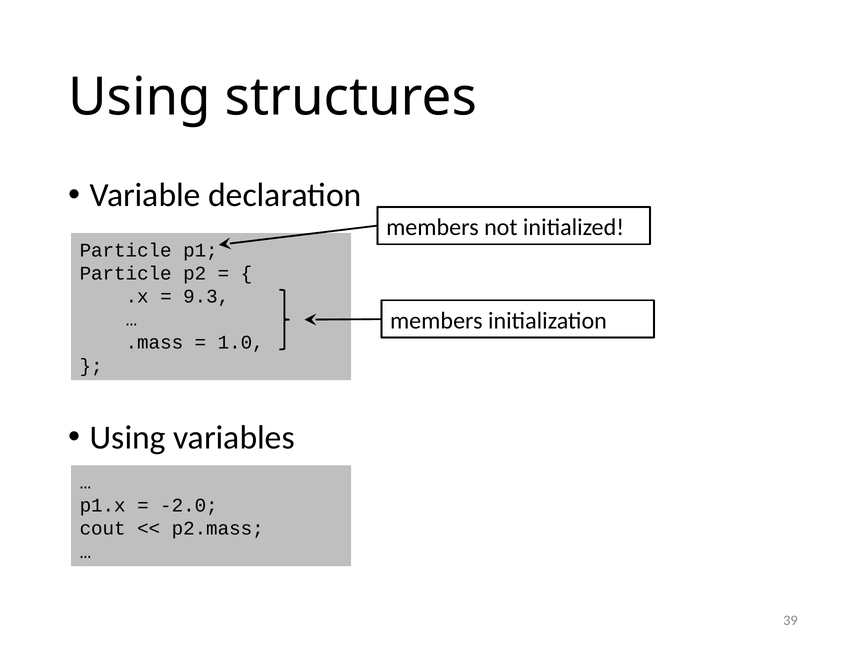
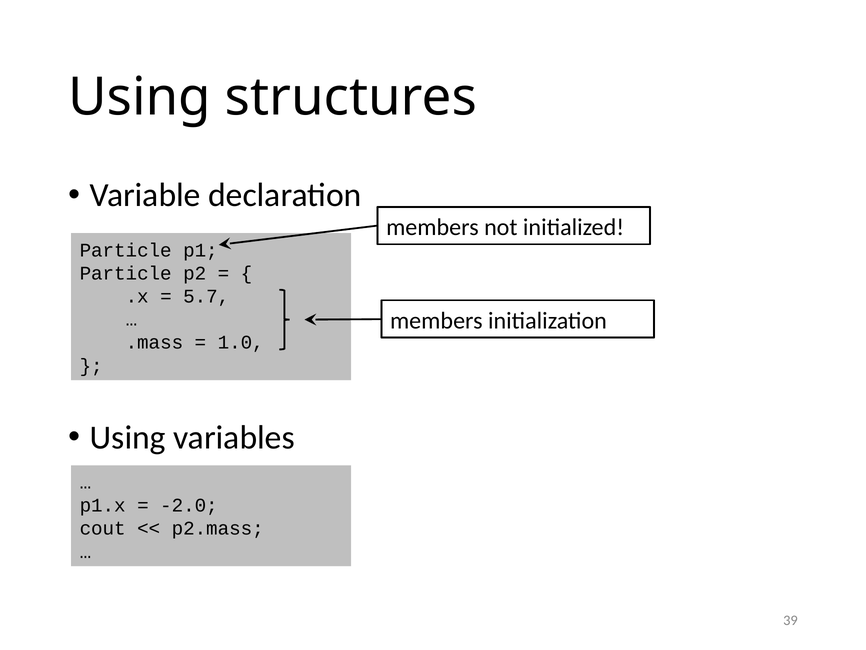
9.3: 9.3 -> 5.7 (206, 296)
